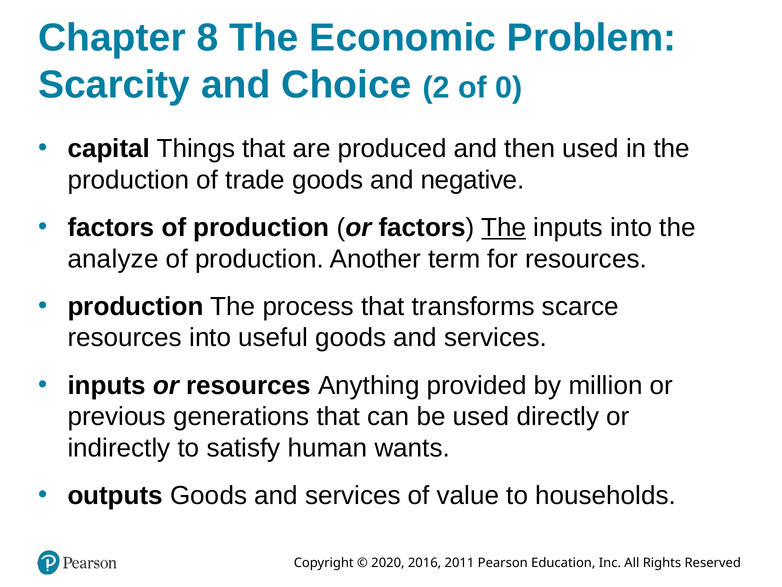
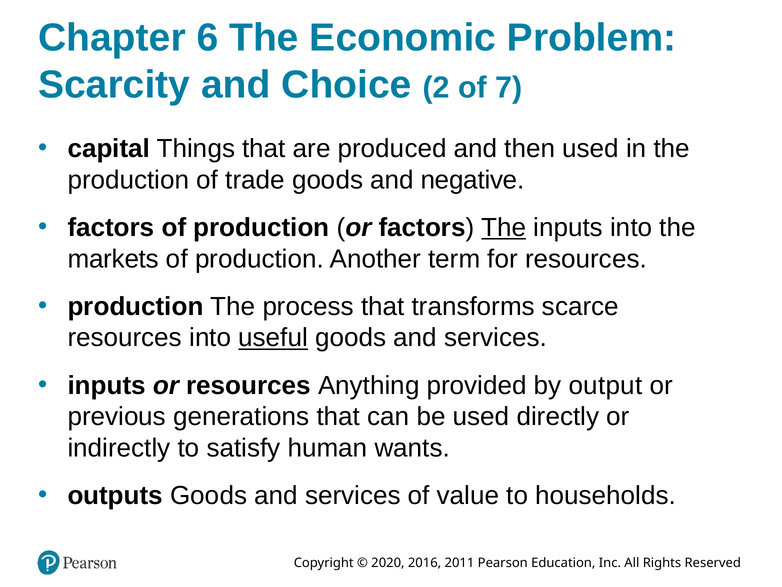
8: 8 -> 6 (207, 38)
0: 0 -> 7 (509, 88)
analyze: analyze -> markets (113, 259)
useful underline: none -> present (273, 338)
million: million -> output (606, 385)
